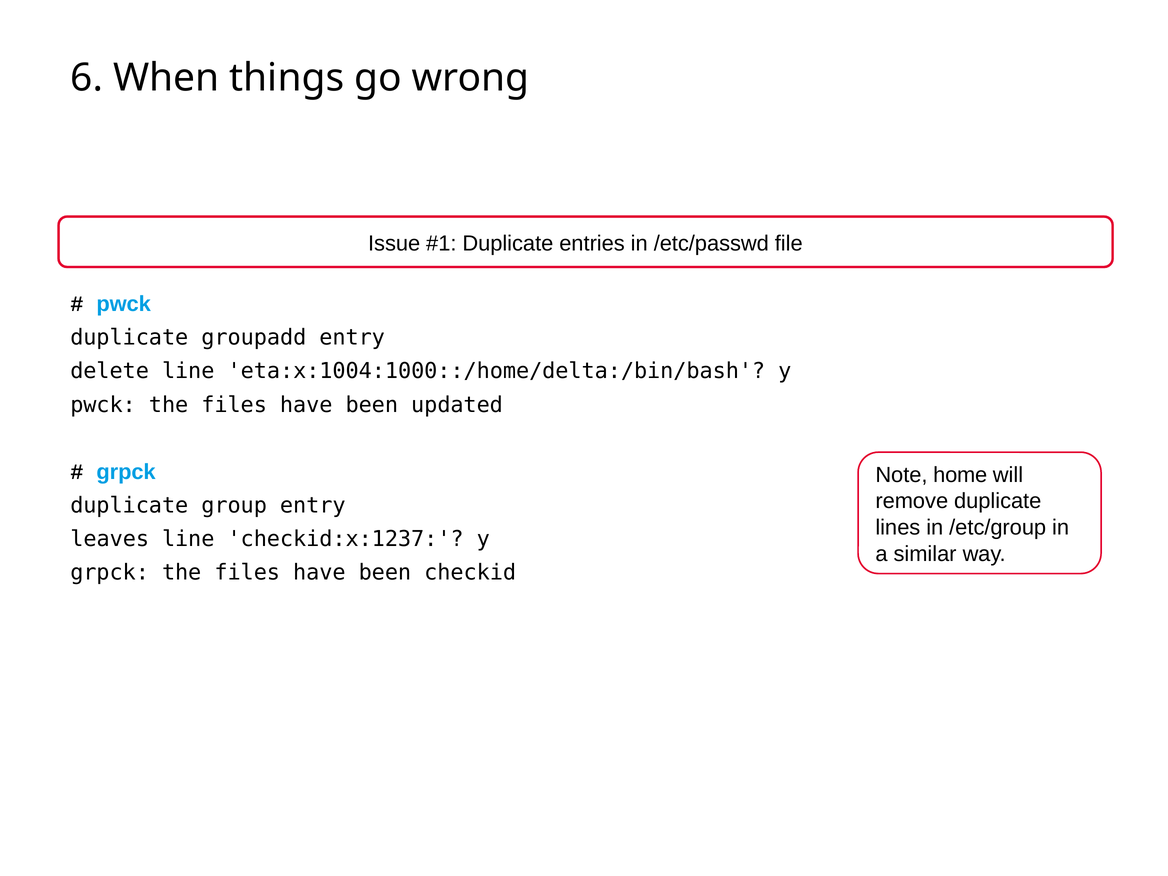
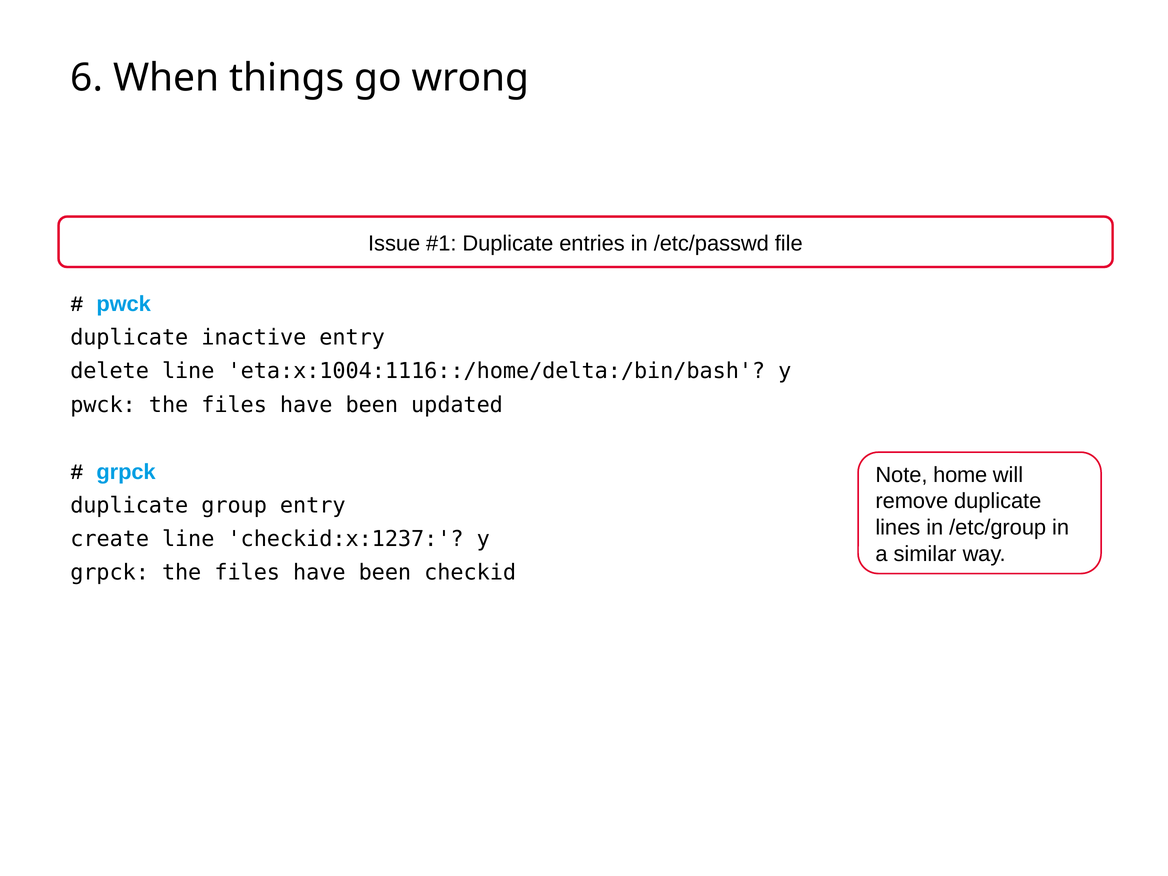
groupadd: groupadd -> inactive (254, 338)
eta:x:1004:1000::/home/delta:/bin/bash: eta:x:1004:1000::/home/delta:/bin/bash -> eta:x:1004:1116::/home/delta:/bin/bash (496, 371)
leaves: leaves -> create (110, 539)
